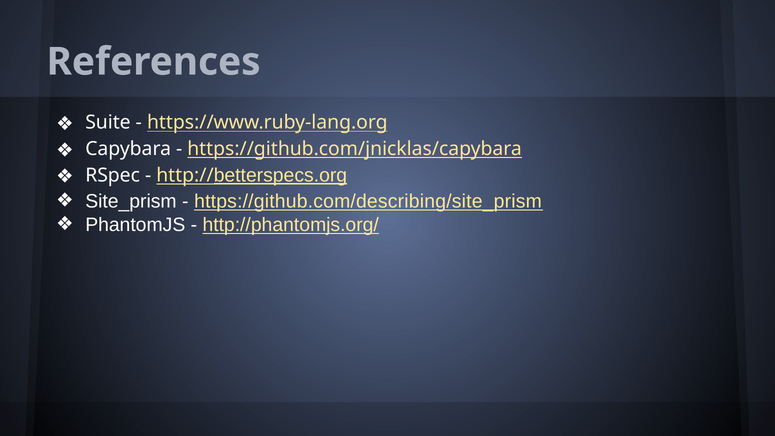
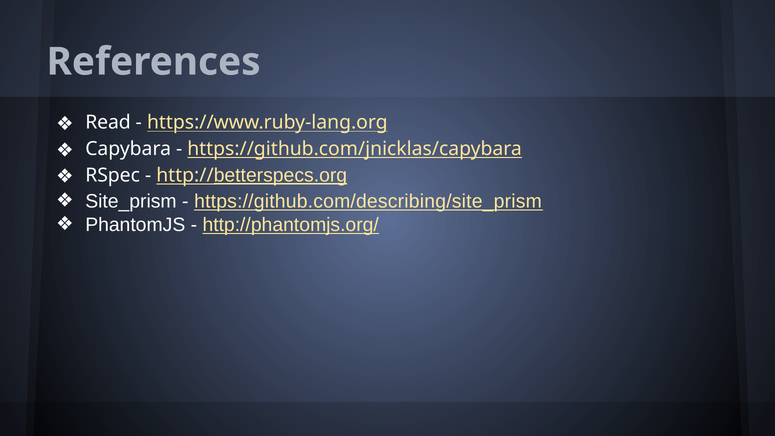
Suite: Suite -> Read (108, 122)
